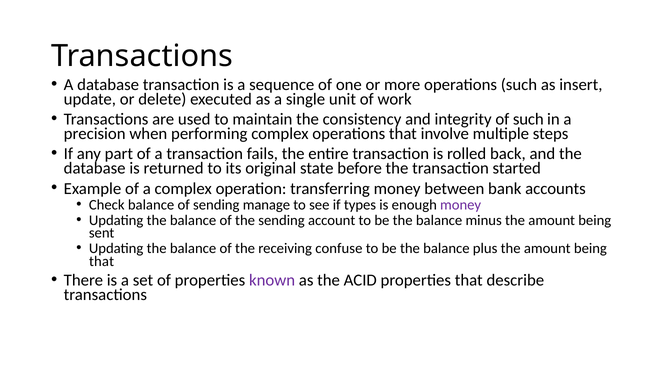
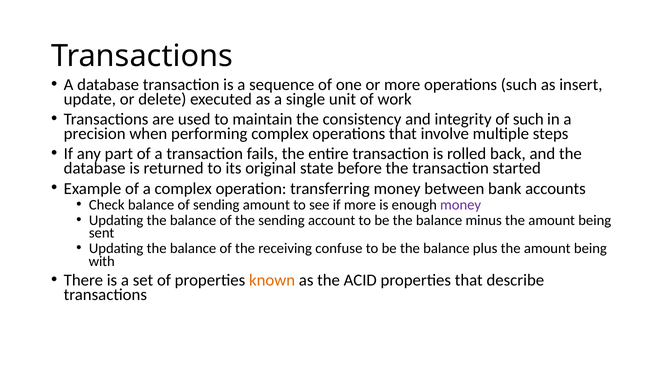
sending manage: manage -> amount (266, 205)
if types: types -> more (360, 205)
that: that -> with (102, 261)
known colour: purple -> orange (272, 281)
